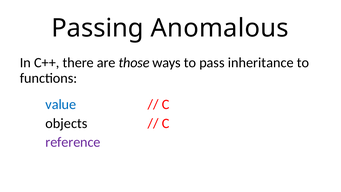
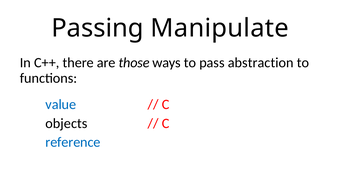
Anomalous: Anomalous -> Manipulate (220, 28)
inheritance: inheritance -> abstraction (261, 63)
reference colour: purple -> blue (73, 142)
